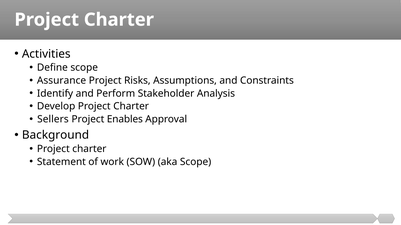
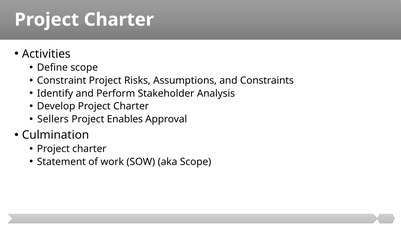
Assurance: Assurance -> Constraint (62, 81)
Background: Background -> Culmination (56, 135)
